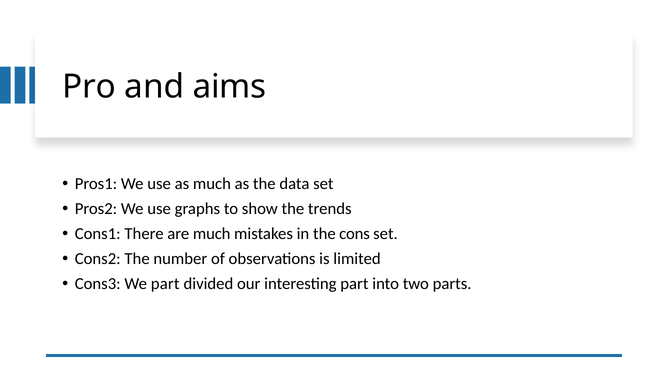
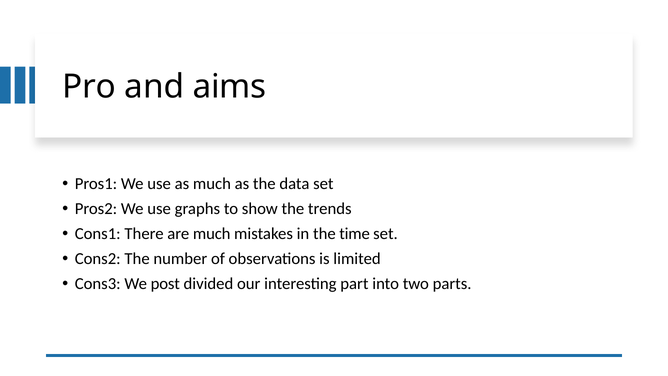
cons: cons -> time (355, 234)
We part: part -> post (165, 284)
